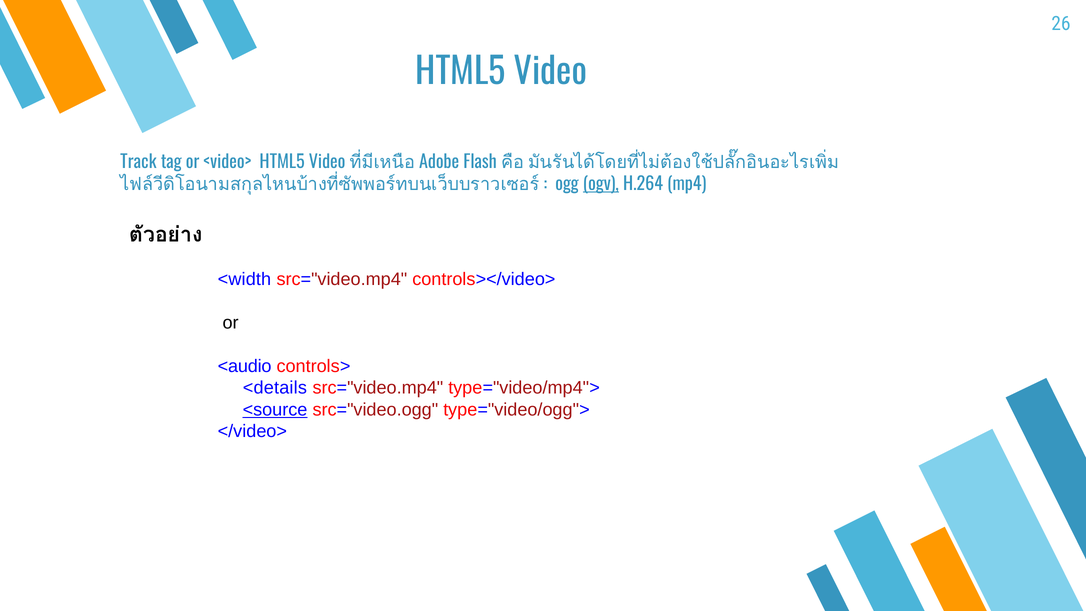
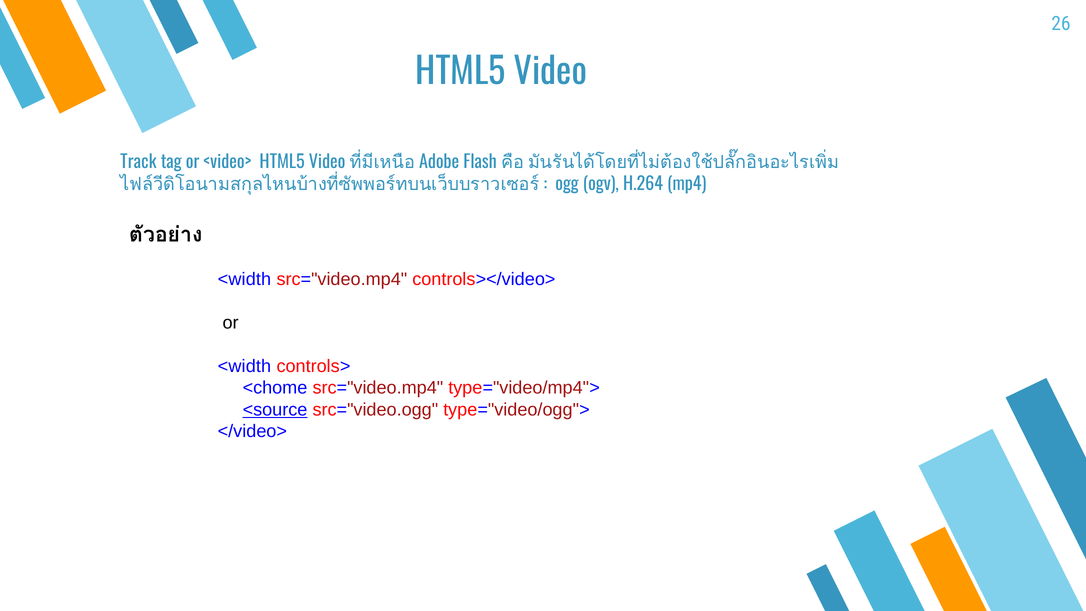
ogv underline: present -> none (601, 184)
<audio: <audio -> <width (244, 366)
<details: <details -> <chome (275, 388)
